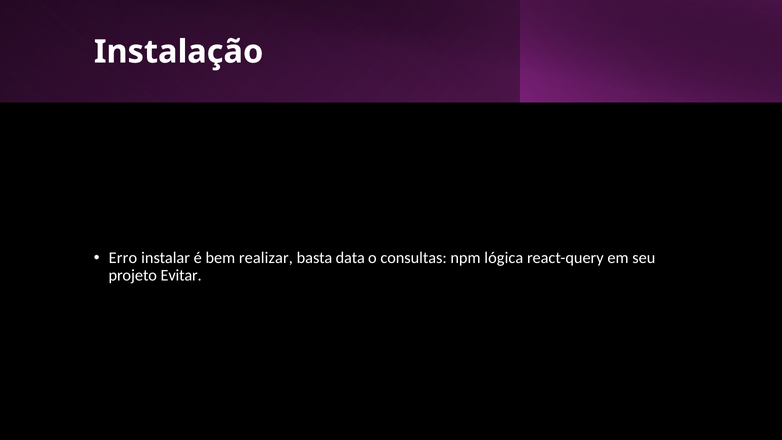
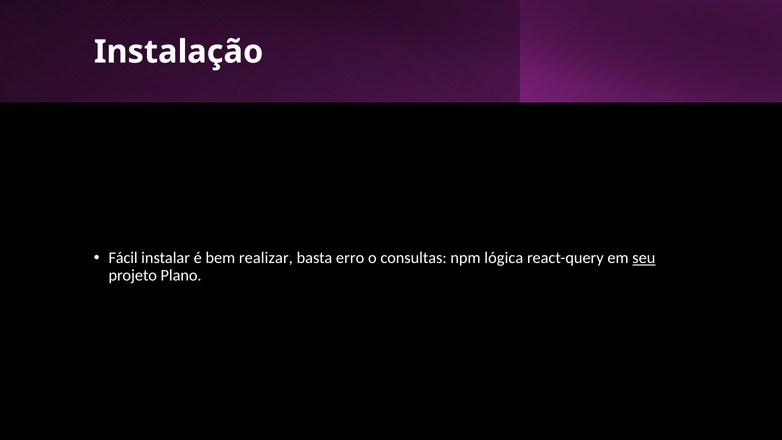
Erro: Erro -> Fácil (123, 258)
data: data -> erro (350, 258)
seu underline: none -> present (644, 258)
Evitar: Evitar -> Plano (181, 276)
